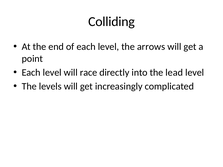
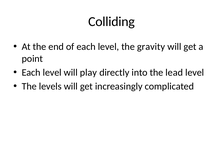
arrows: arrows -> gravity (151, 47)
race: race -> play (88, 73)
